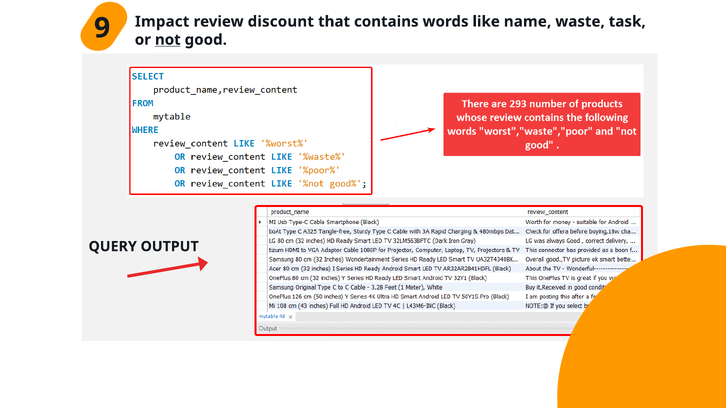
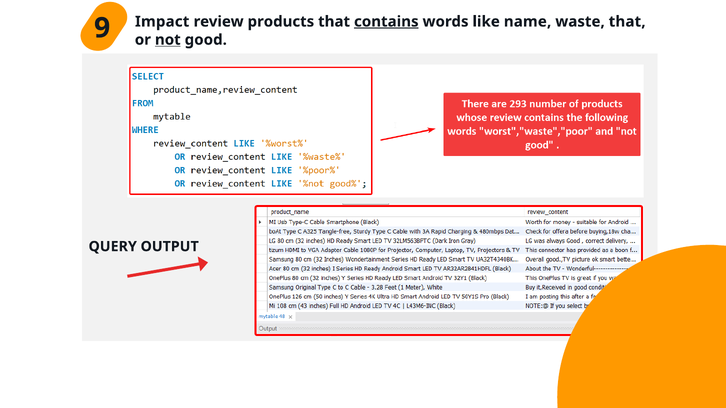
discount: discount -> products (281, 22)
contains underline: none -> present (386, 22)
waste task: task -> that (627, 22)
